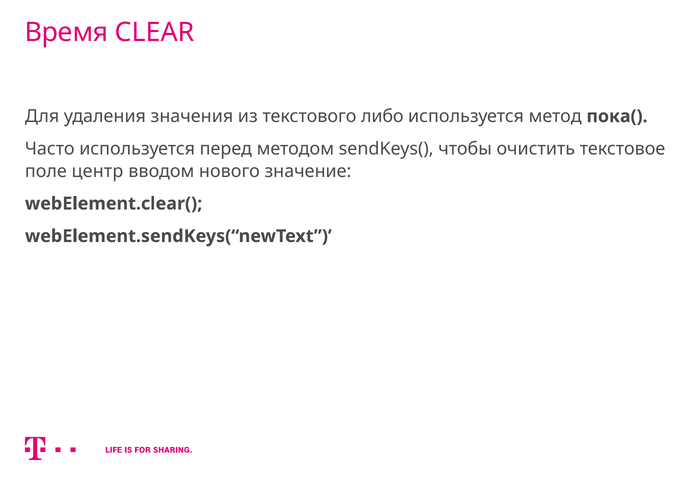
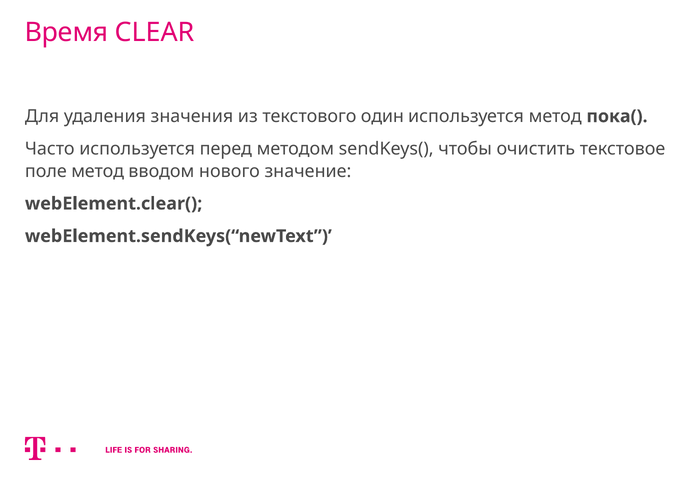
либо: либо -> один (382, 116)
поле центр: центр -> метод (98, 171)
